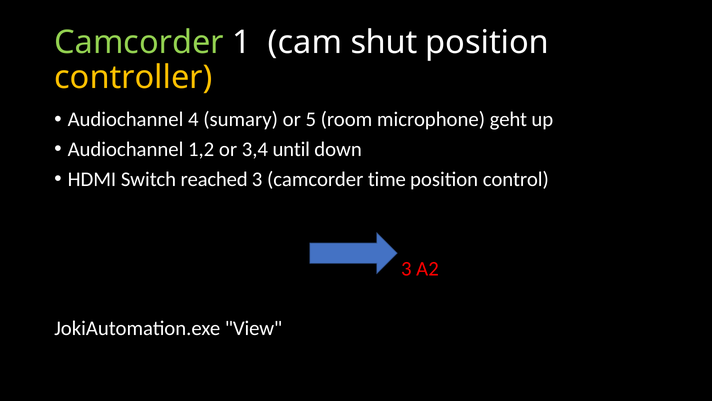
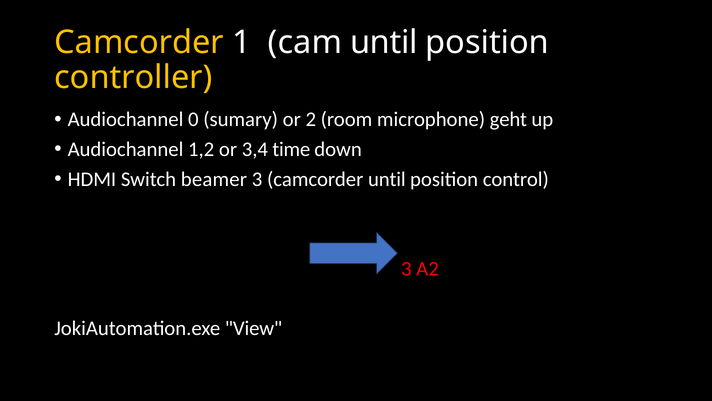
Camcorder colour: light green -> yellow (139, 42)
cam shut: shut -> until (384, 42)
4: 4 -> 0 (193, 119)
5: 5 -> 2 (311, 119)
until: until -> time (291, 149)
reached: reached -> beamer (214, 179)
camcorder time: time -> until (387, 179)
